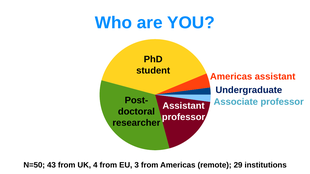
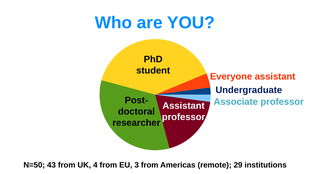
Americas: Americas -> Everyone (231, 77)
